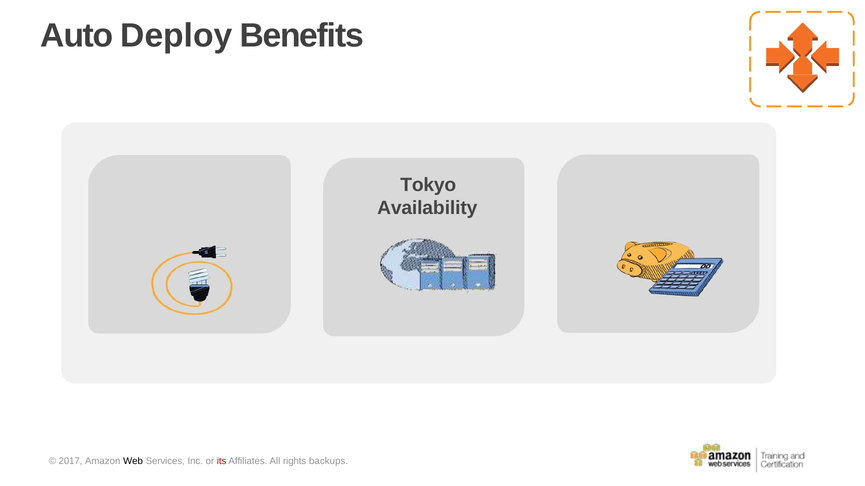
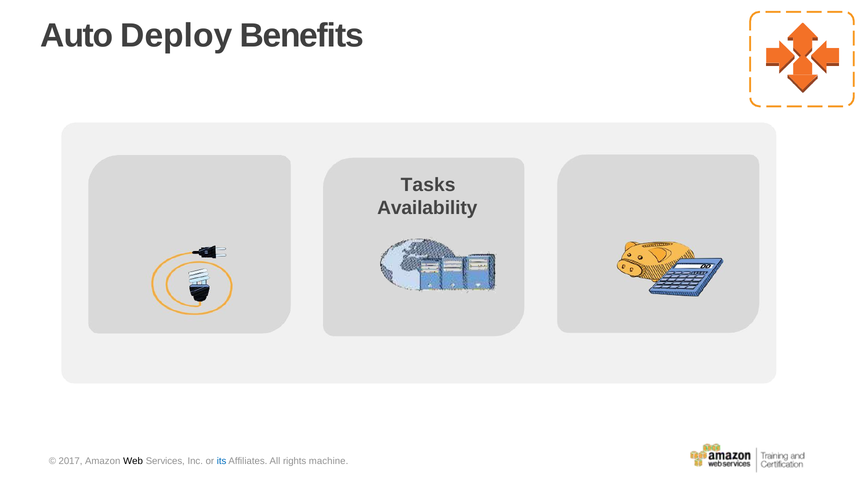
Tokyo: Tokyo -> Tasks (428, 185)
its colour: red -> blue (222, 462)
backups: backups -> machine (329, 462)
